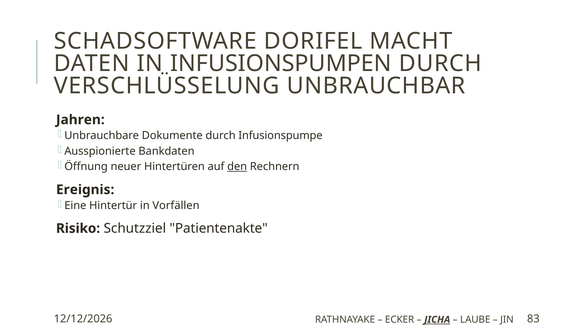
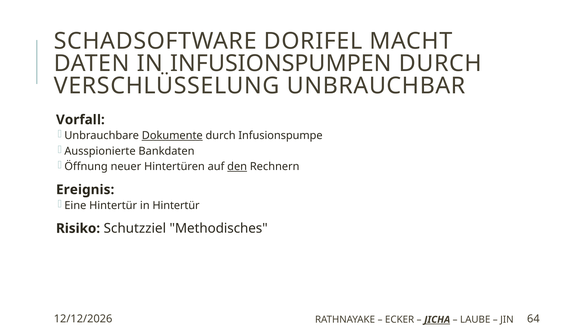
Jahren: Jahren -> Vorfall (80, 120)
Dokumente underline: none -> present (172, 135)
in Vorfällen: Vorfällen -> Hintertür (176, 205)
Patientenakte: Patientenakte -> Methodisches (219, 228)
83: 83 -> 64 (533, 319)
